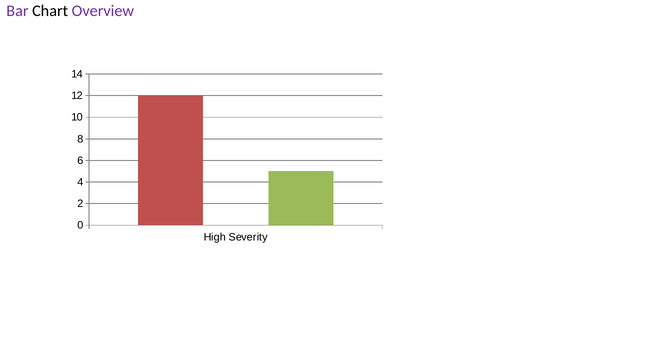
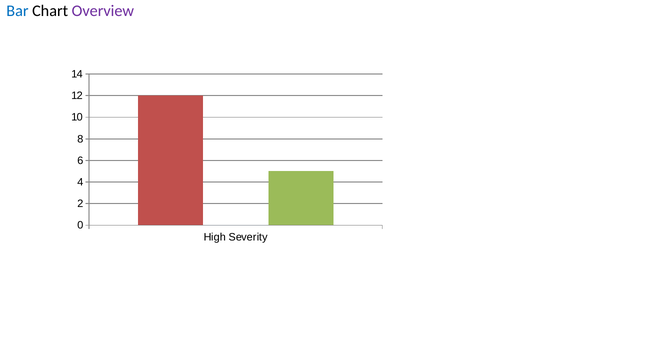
Bar colour: purple -> blue (17, 11)
